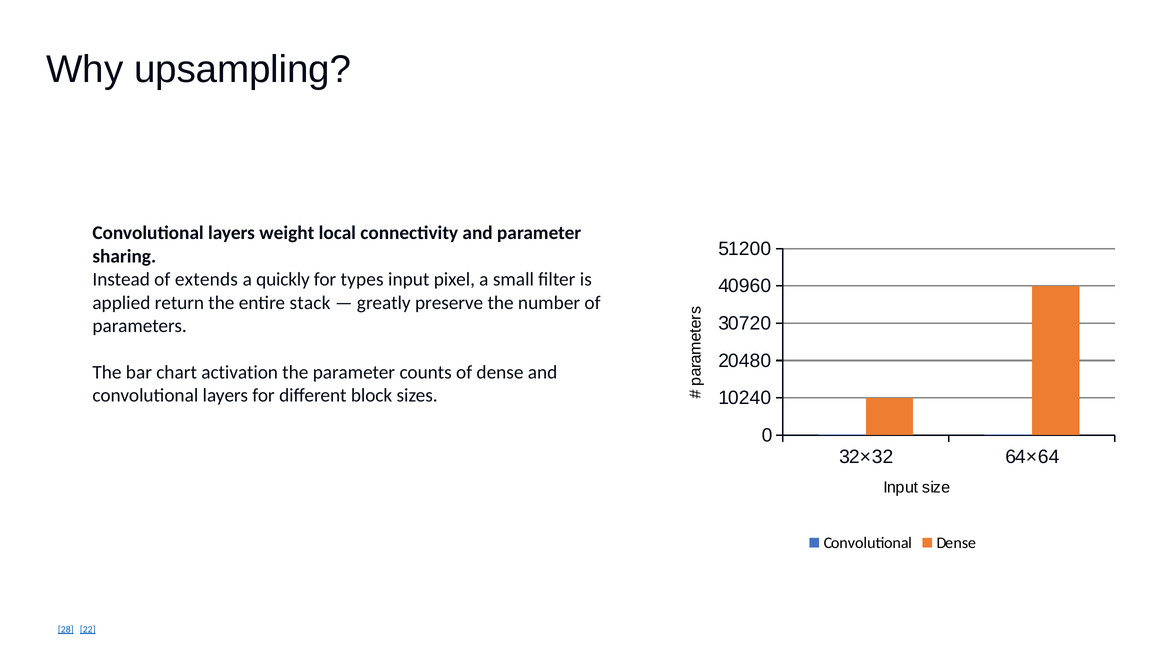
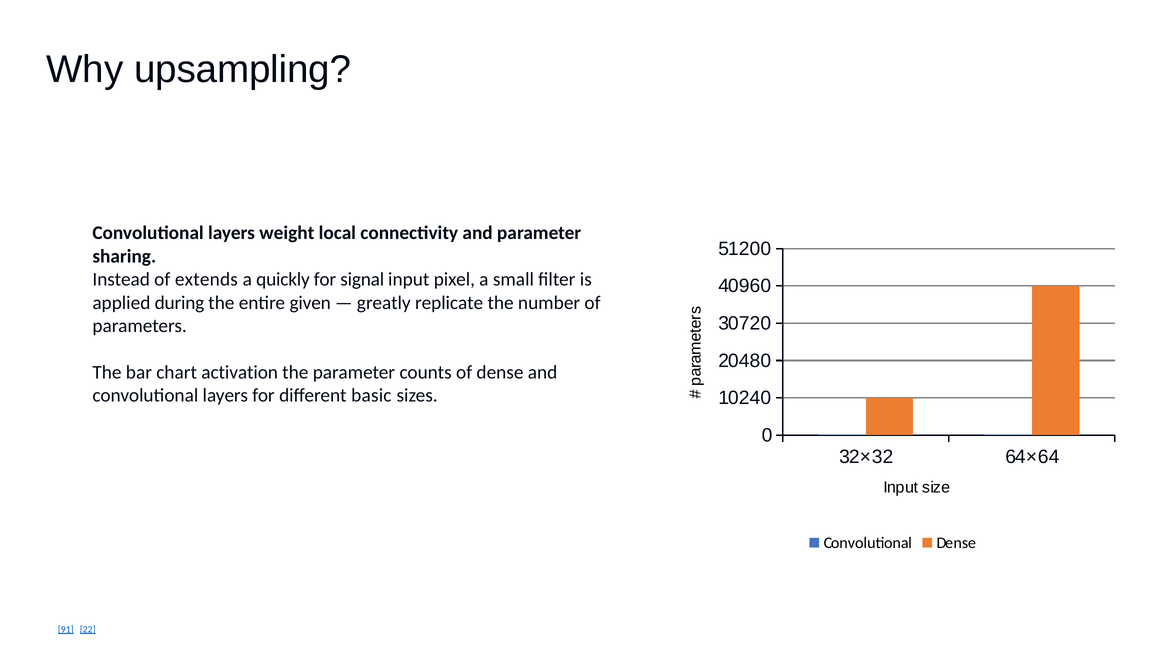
types: types -> signal (362, 279)
return: return -> during (179, 303)
stack: stack -> given (310, 303)
preserve: preserve -> replicate (449, 303)
block: block -> basic (371, 395)
28: 28 -> 91 (66, 629)
